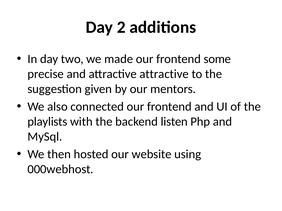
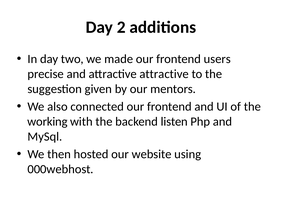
some: some -> users (217, 59)
playlists: playlists -> working (47, 122)
